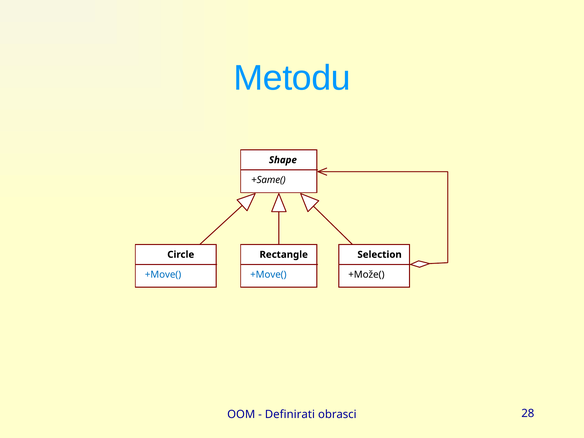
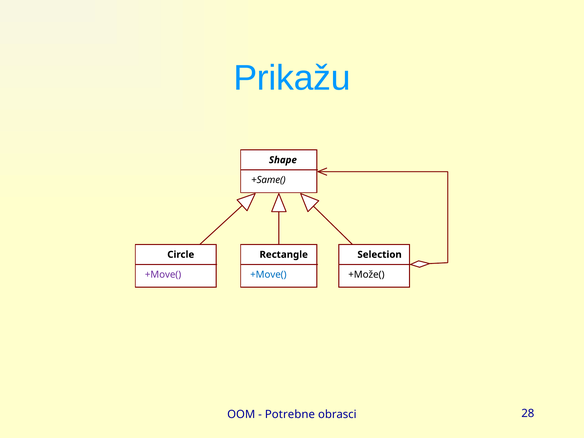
Metodu: Metodu -> Prikažu (292, 78)
+Move( colour: blue -> purple (163, 275)
Definirati: Definirati -> Potrebne (290, 414)
